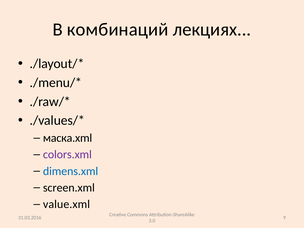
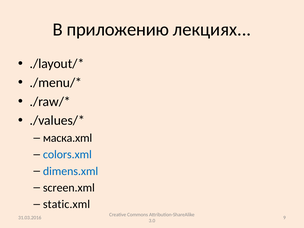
комбинаций: комбинаций -> приложению (118, 29)
colors.xml colour: purple -> blue (67, 155)
value.xml: value.xml -> static.xml (66, 204)
